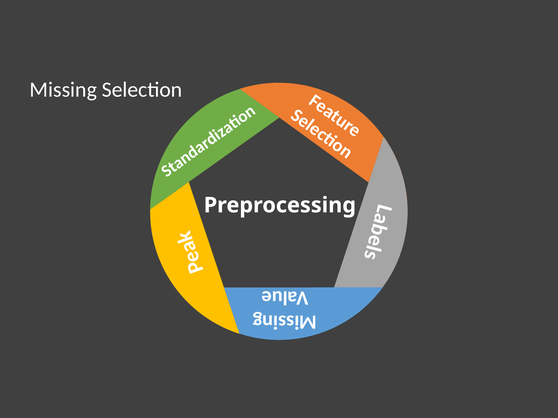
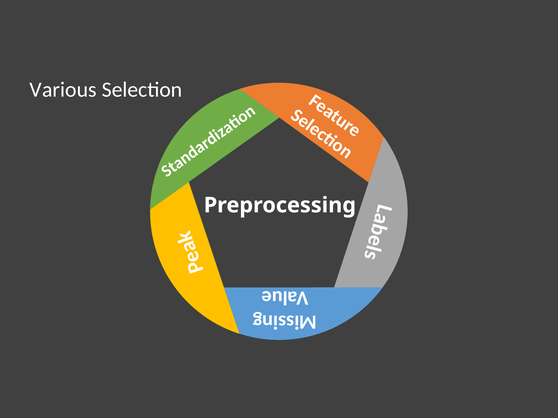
Missing: Missing -> Various (63, 90)
